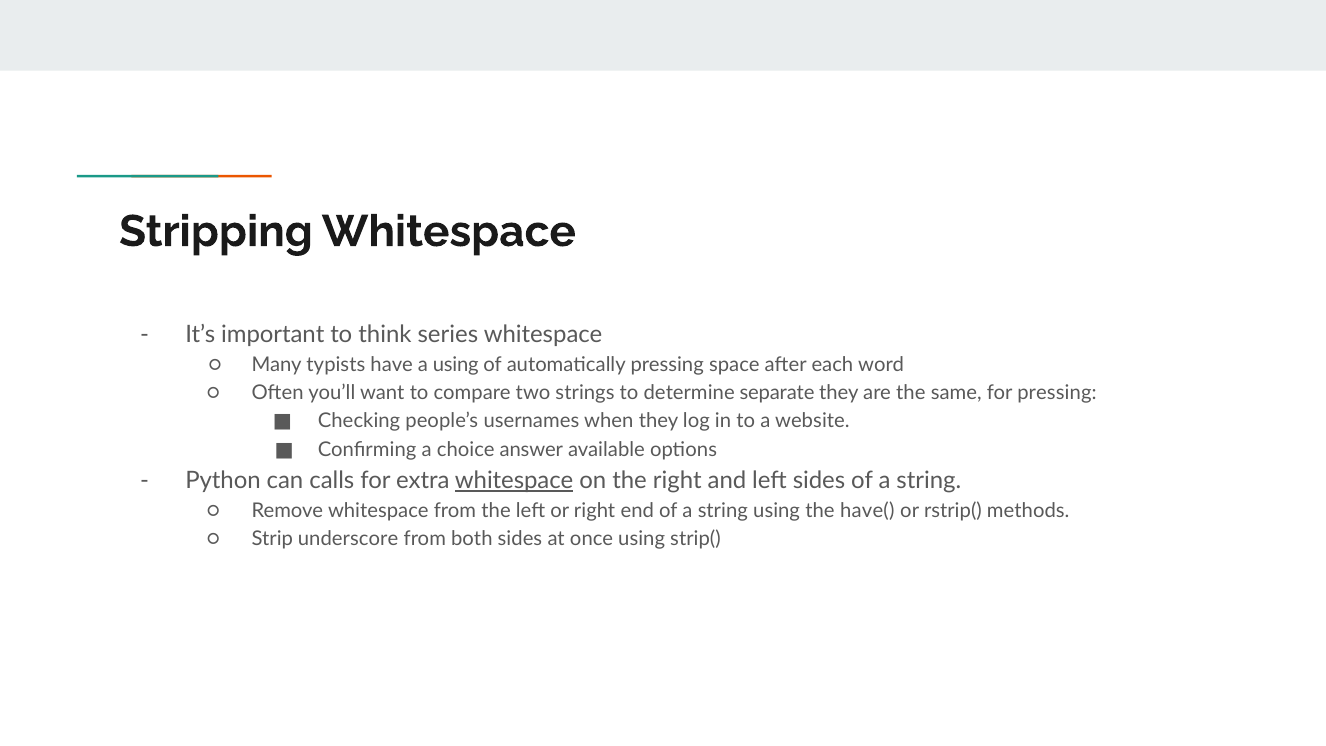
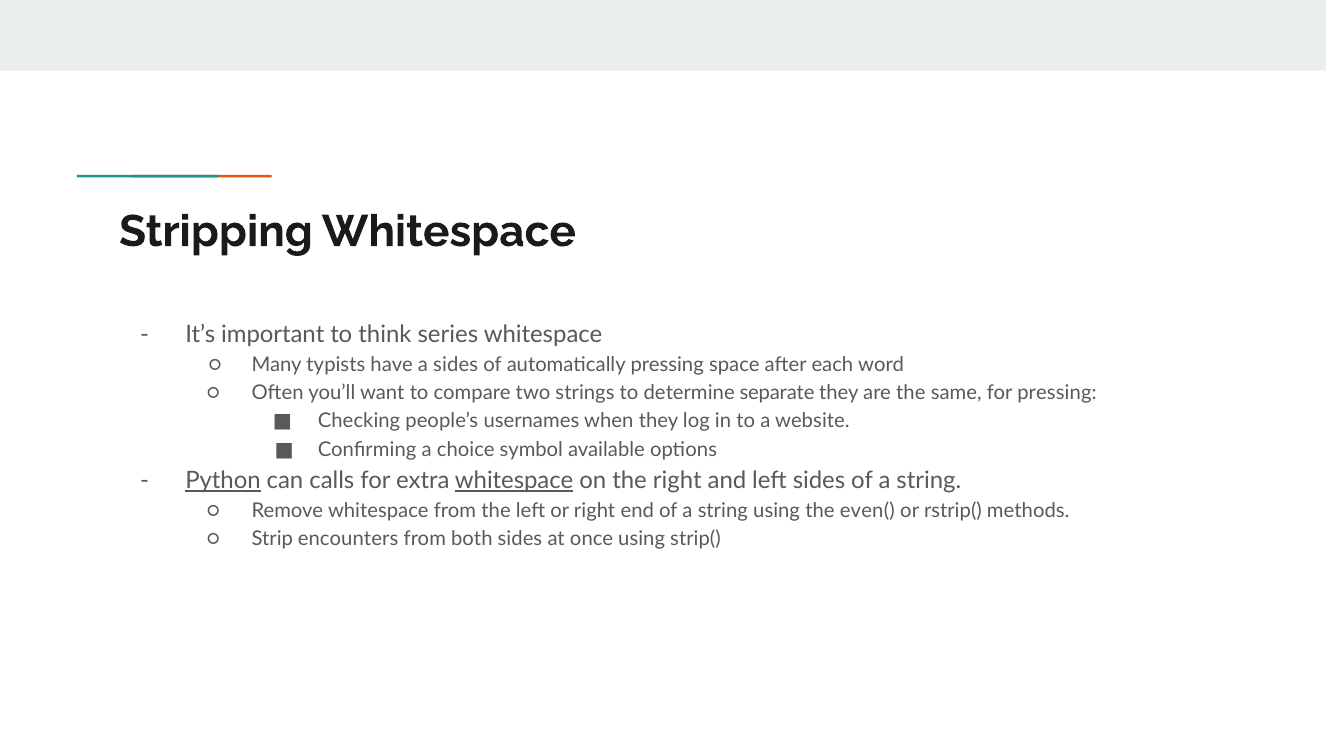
a using: using -> sides (456, 365)
answer: answer -> symbol (531, 449)
Python underline: none -> present (223, 481)
have(: have( -> even( (867, 511)
underscore: underscore -> encounters (348, 539)
